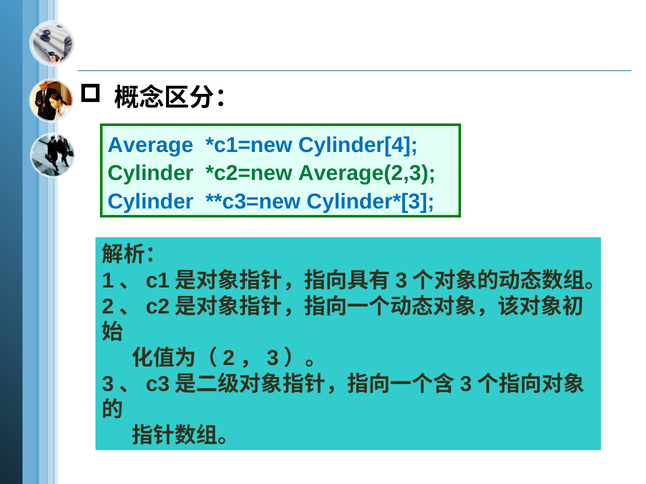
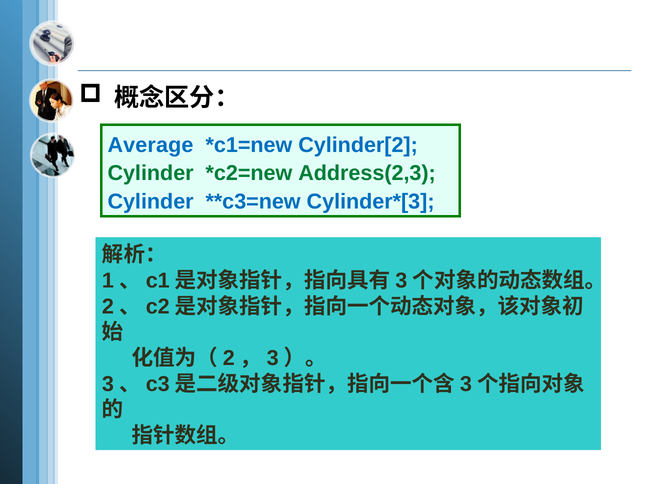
Cylinder[4: Cylinder[4 -> Cylinder[2 (358, 145)
Average(2,3: Average(2,3 -> Address(2,3 (367, 173)
